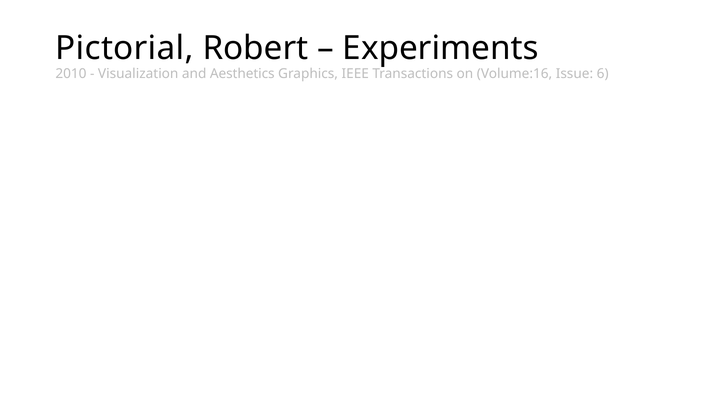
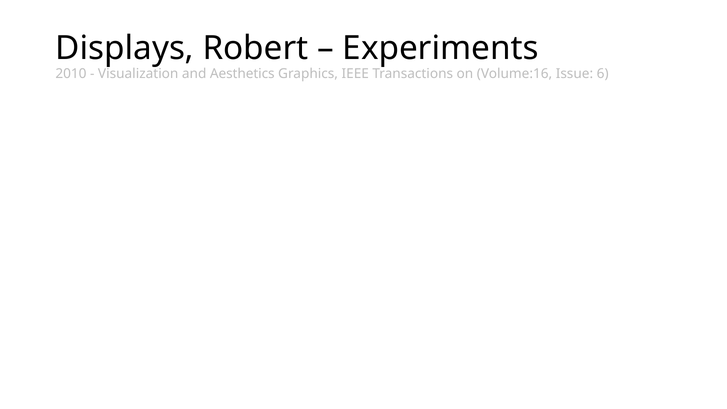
Pictorial: Pictorial -> Displays (125, 48)
